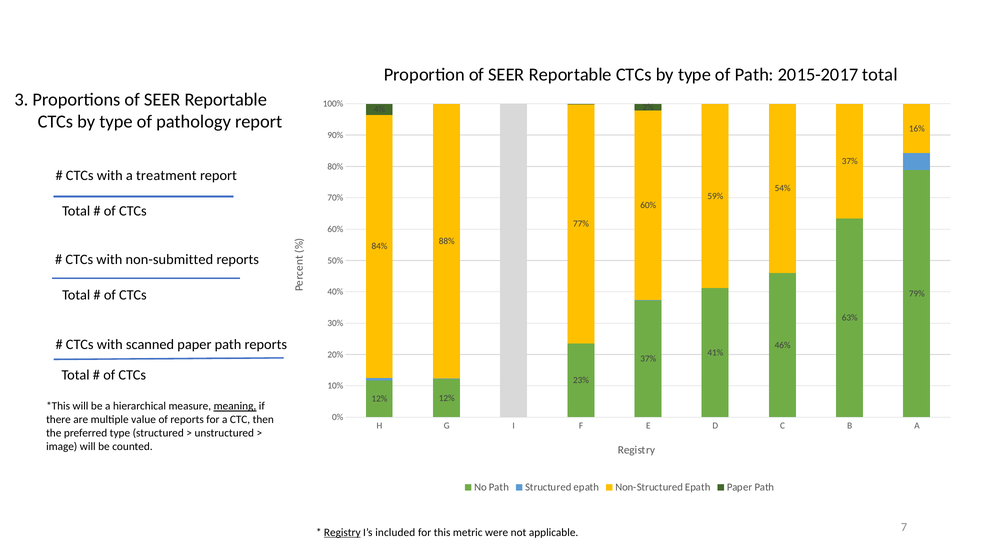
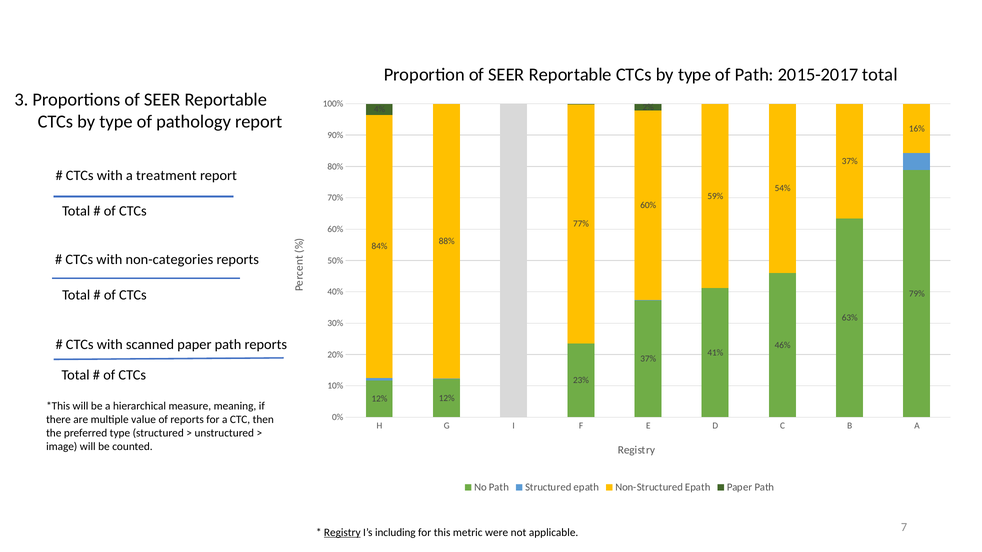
non-submitted: non-submitted -> non-categories (169, 260)
meaning underline: present -> none (235, 406)
included: included -> including (395, 533)
